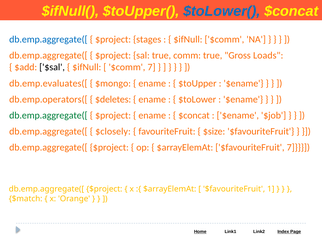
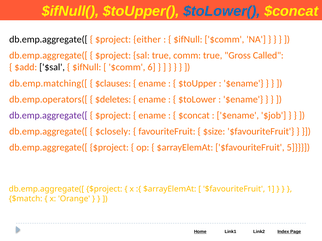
db.emp.aggregate([ colour: blue -> black (48, 39)
stages: stages -> either (147, 39)
Loads: Loads -> Called (268, 56)
$comm 7: 7 -> 6 (152, 67)
db.emp.evaluates([: db.emp.evaluates([ -> db.emp.matching([ (48, 83)
$mongo: $mongo -> $clauses (113, 83)
db.emp.aggregate([ colour: green -> purple (48, 116)
$favouriteFruit 7: 7 -> 5 (298, 148)
